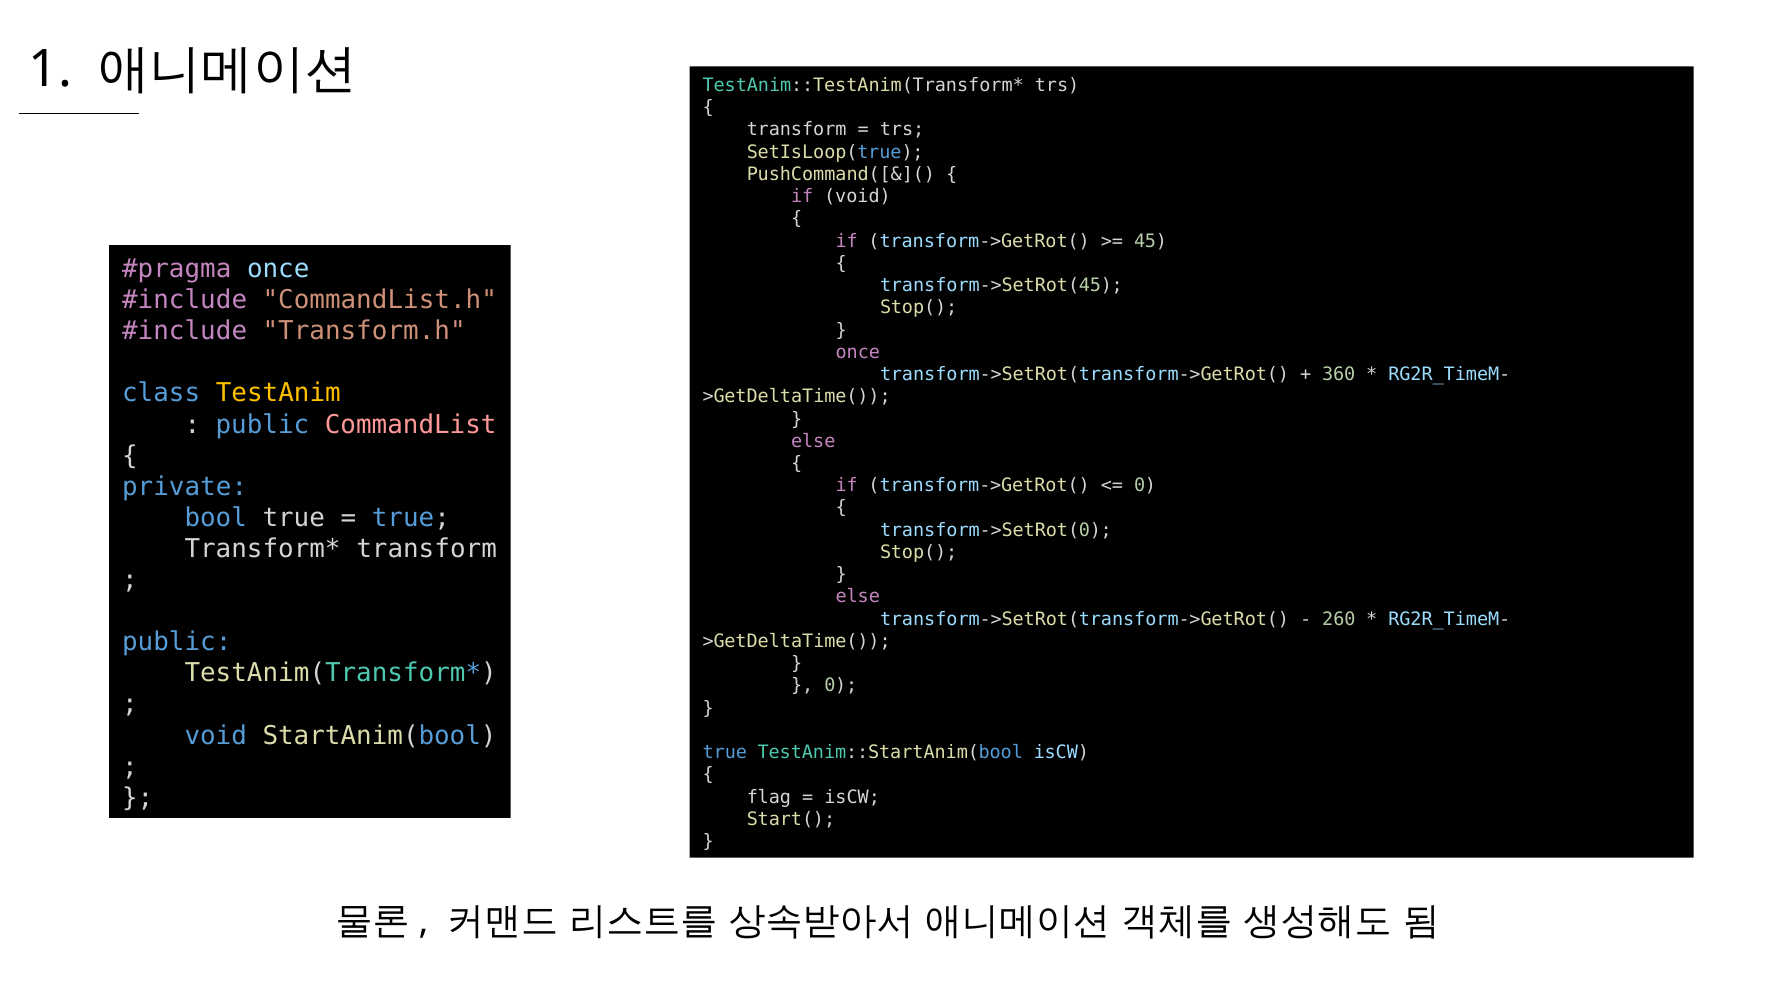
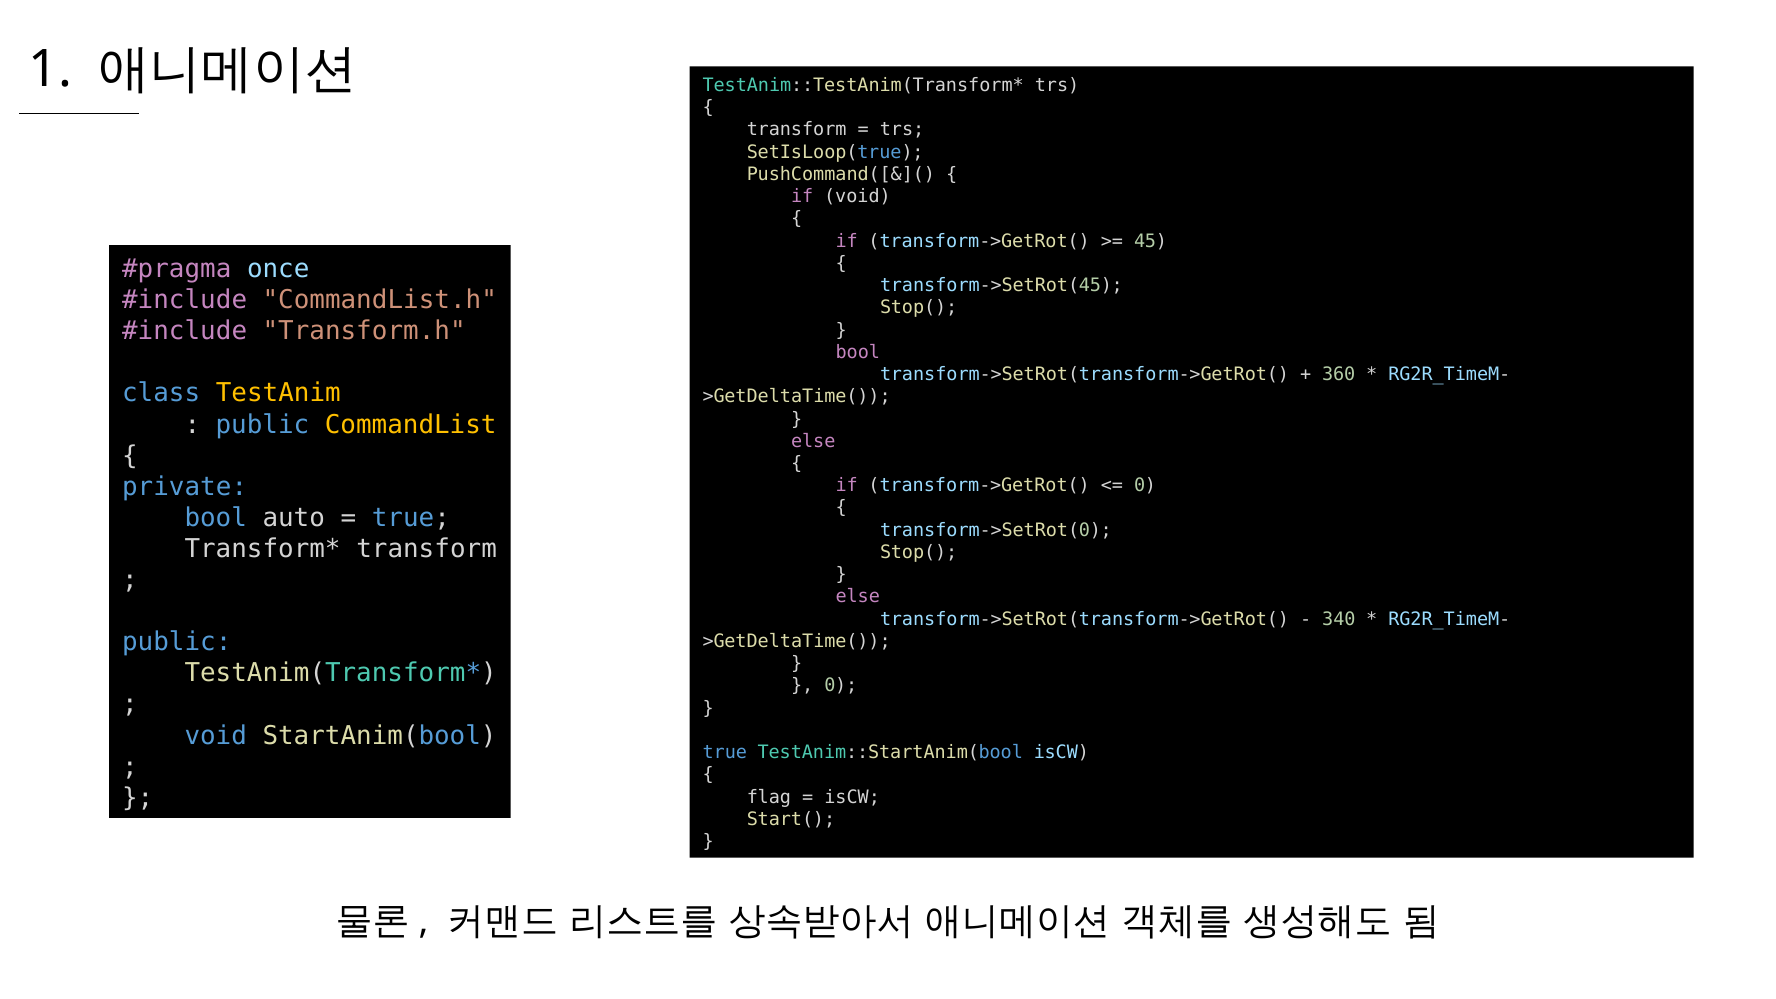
once: once -> bool (858, 352)
CommandList colour: pink -> yellow (411, 425)
bool true: true -> auto (294, 518)
260: 260 -> 340 (1339, 619)
